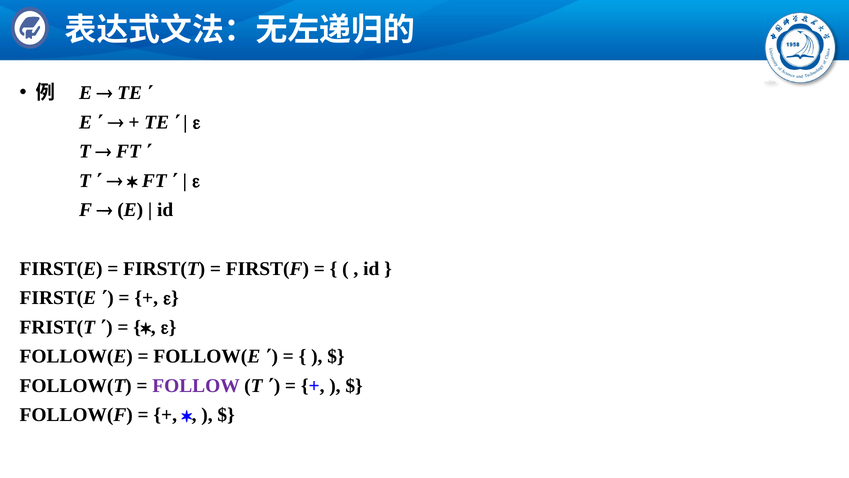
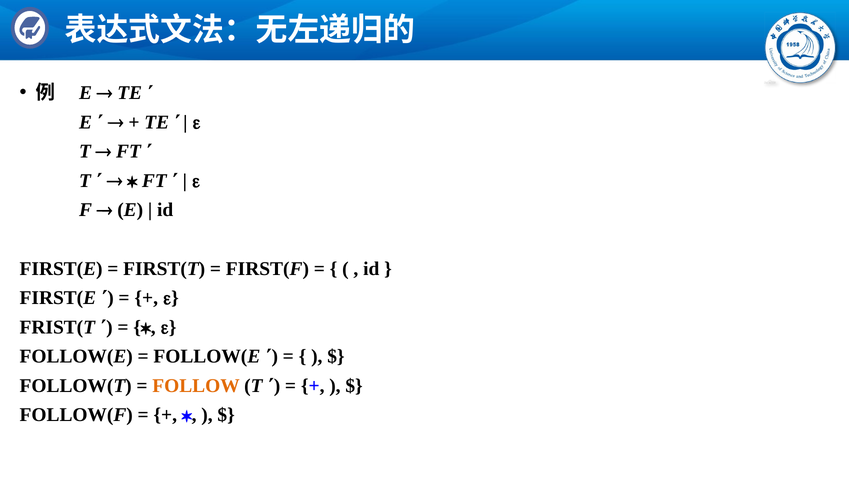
FOLLOW colour: purple -> orange (196, 385)
